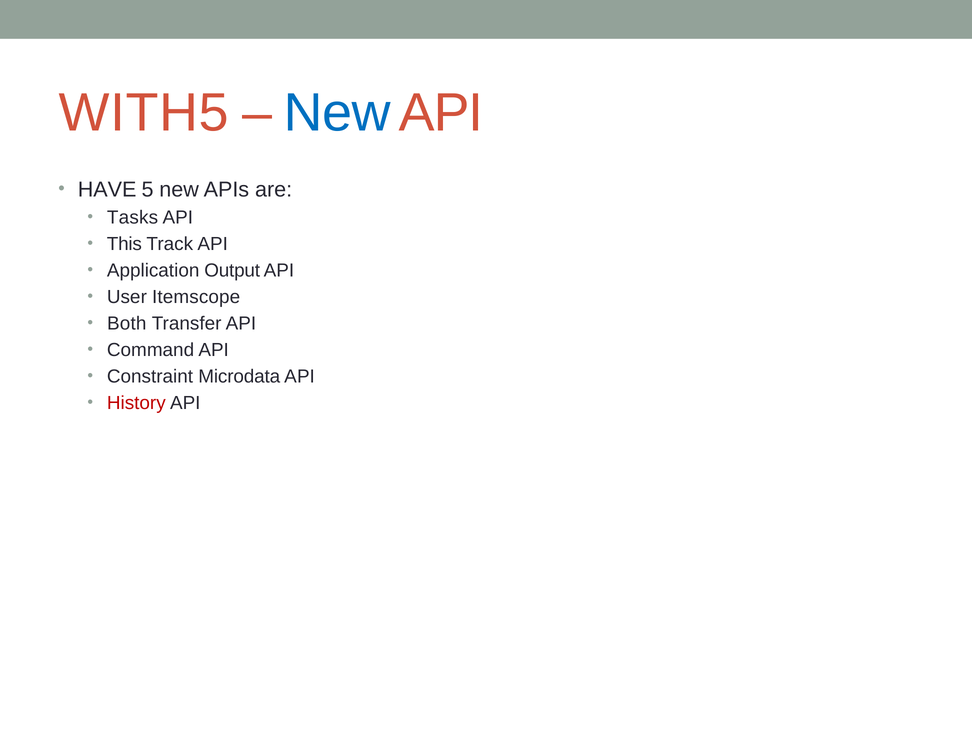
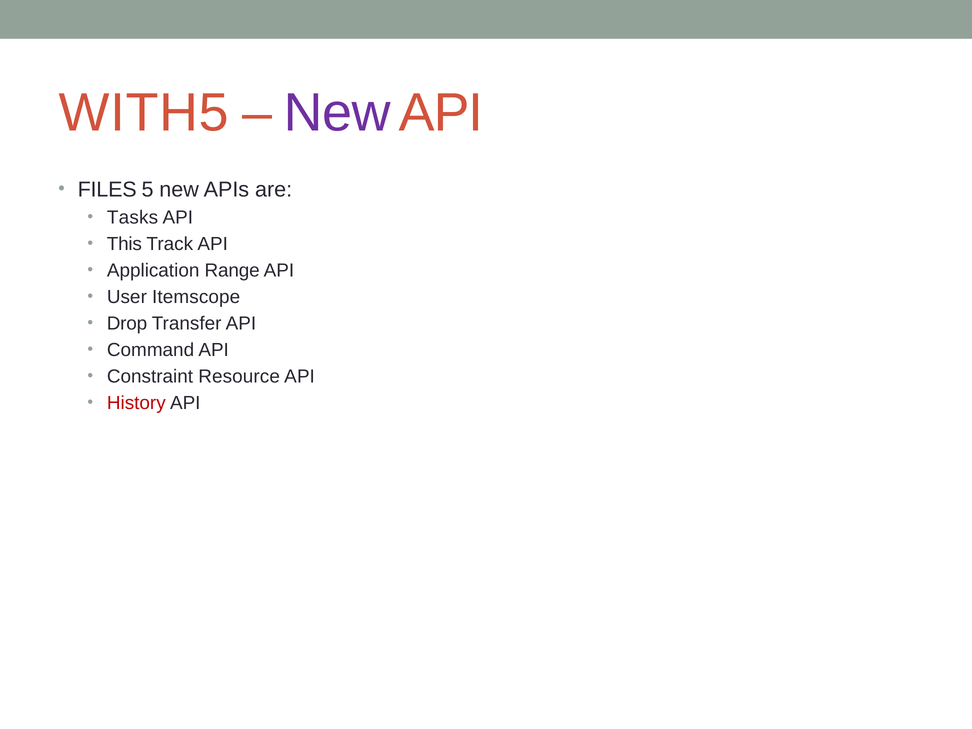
New colour: blue -> purple (337, 113)
HAVE: HAVE -> FILES (107, 189)
Output: Output -> Range (232, 270)
Both: Both -> Drop (127, 323)
Microdata: Microdata -> Resource (239, 376)
